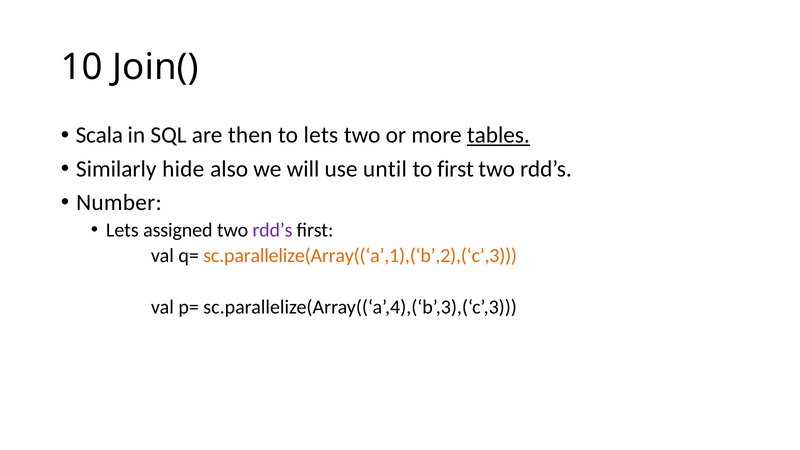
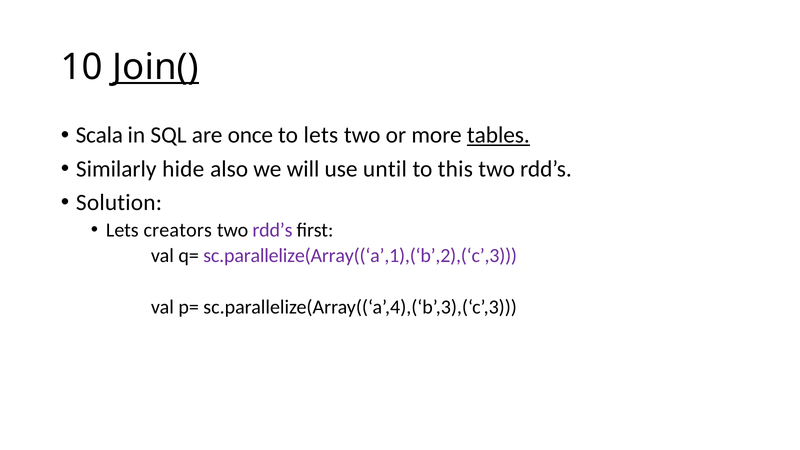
Join( underline: none -> present (156, 67)
then: then -> once (250, 135)
to first: first -> this (455, 169)
Number: Number -> Solution (119, 202)
assigned: assigned -> creators (178, 230)
sc.parallelize(Array((‘a’,1),(‘b’,2),(‘c’,3 colour: orange -> purple (360, 256)
